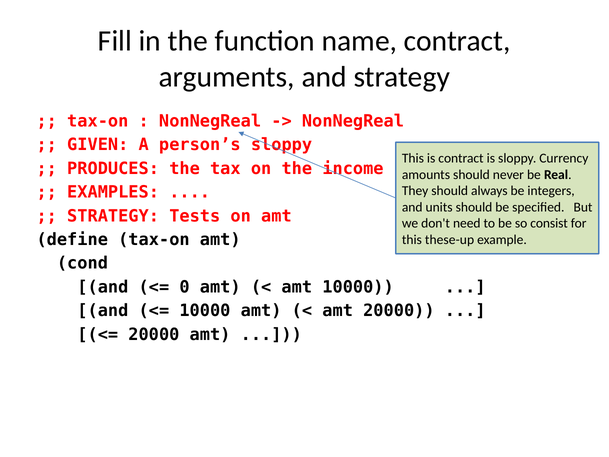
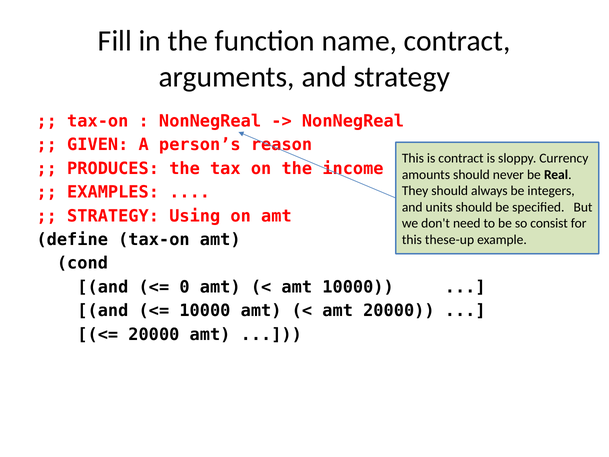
person’s sloppy: sloppy -> reason (282, 145)
Tests: Tests -> Using (195, 216)
